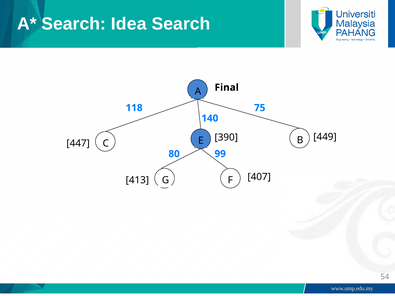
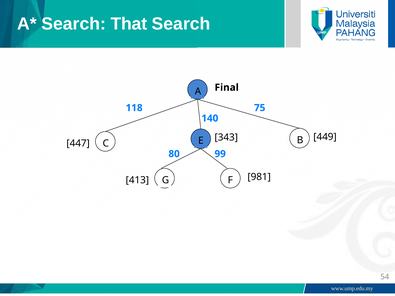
Idea: Idea -> That (129, 24)
390: 390 -> 343 (226, 138)
407: 407 -> 981 (259, 177)
